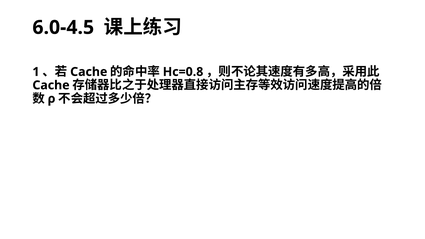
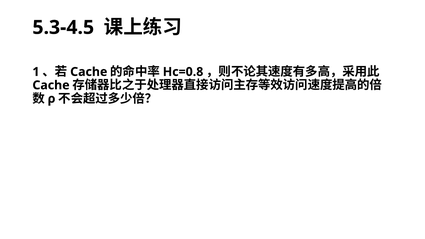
6.0-4.5: 6.0-4.5 -> 5.3-4.5 (63, 27)
